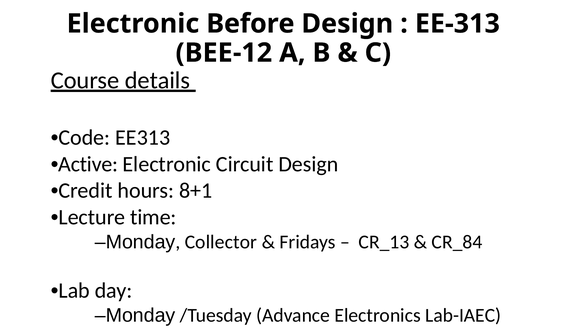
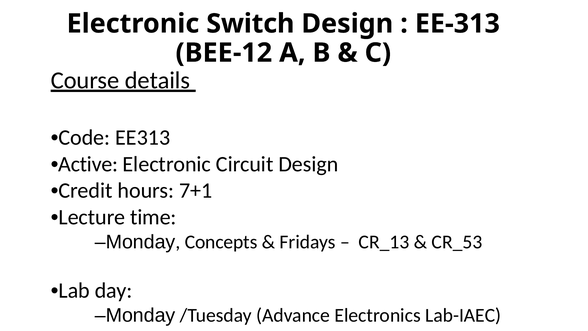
Before: Before -> Switch (250, 24)
8+1: 8+1 -> 7+1 (196, 190)
Collector: Collector -> Concepts (221, 242)
CR_84: CR_84 -> CR_53 (457, 242)
